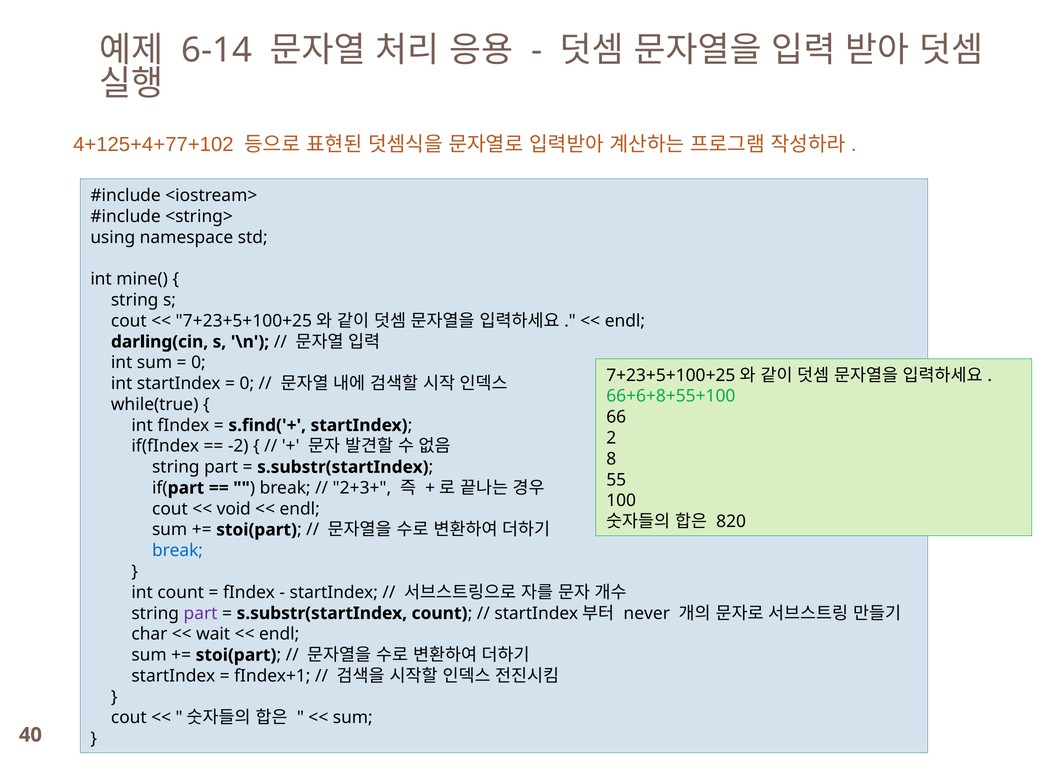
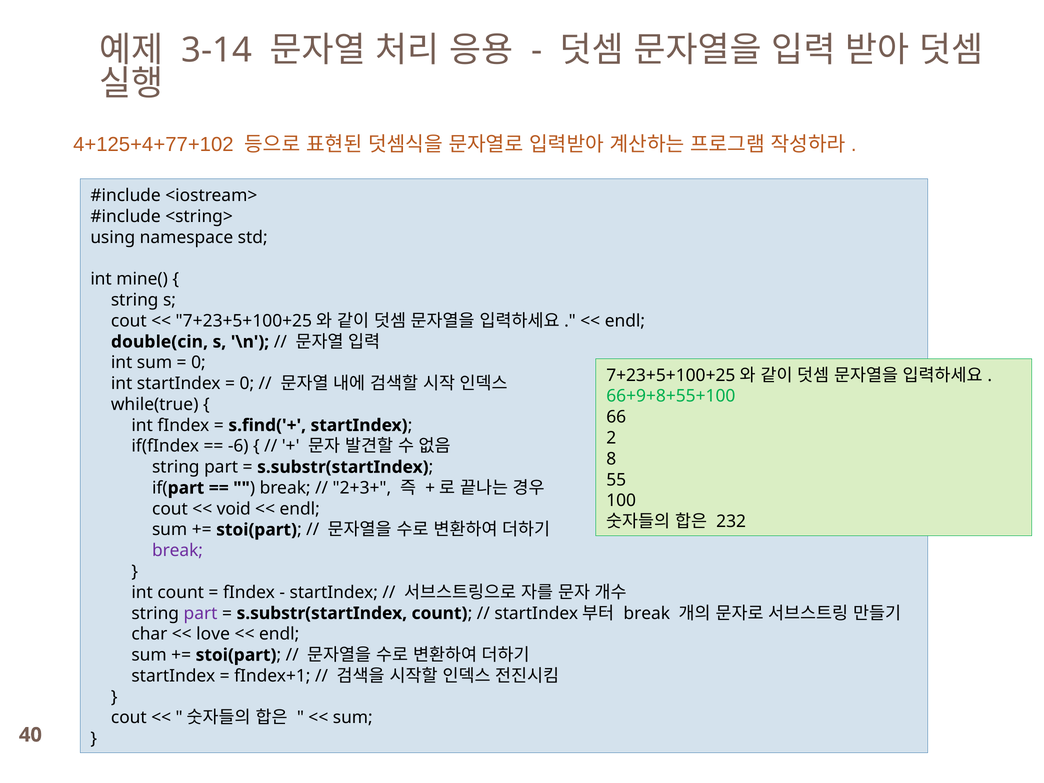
6-14: 6-14 -> 3-14 (217, 50)
darling(cin: darling(cin -> double(cin (159, 342)
66+6+8+55+100: 66+6+8+55+100 -> 66+9+8+55+100 (671, 396)
-2: -2 -> -6 (238, 446)
820: 820 -> 232 (731, 522)
break colour: blue -> purple (178, 551)
never: never -> break (647, 613)
wait: wait -> love (213, 634)
